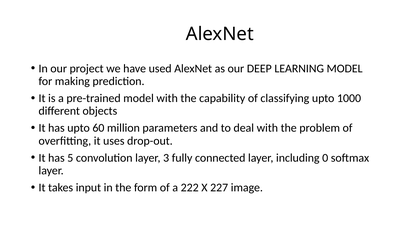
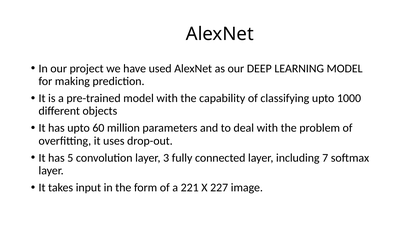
0: 0 -> 7 (325, 158)
222: 222 -> 221 (190, 188)
